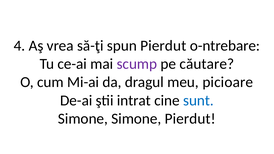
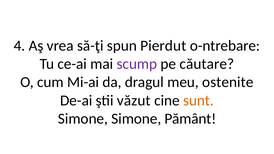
picioare: picioare -> ostenite (228, 82)
intrat: intrat -> văzut (134, 100)
sunt colour: blue -> orange (198, 100)
Simone Pierdut: Pierdut -> Pământ (190, 119)
